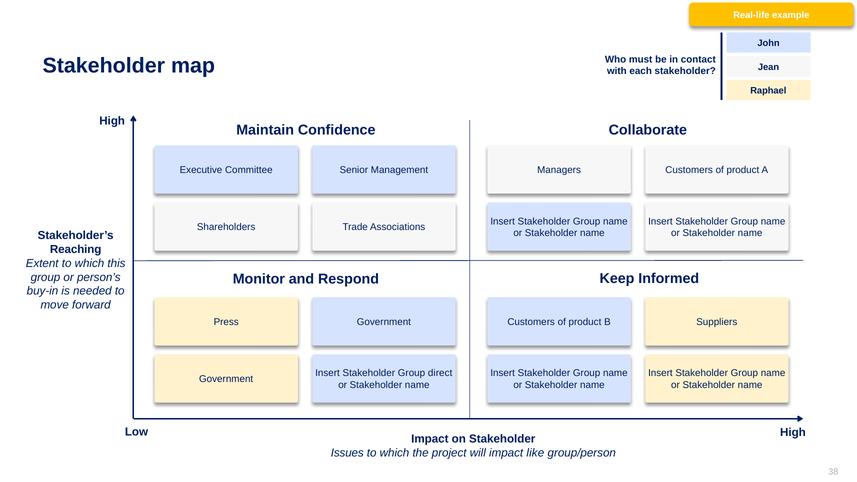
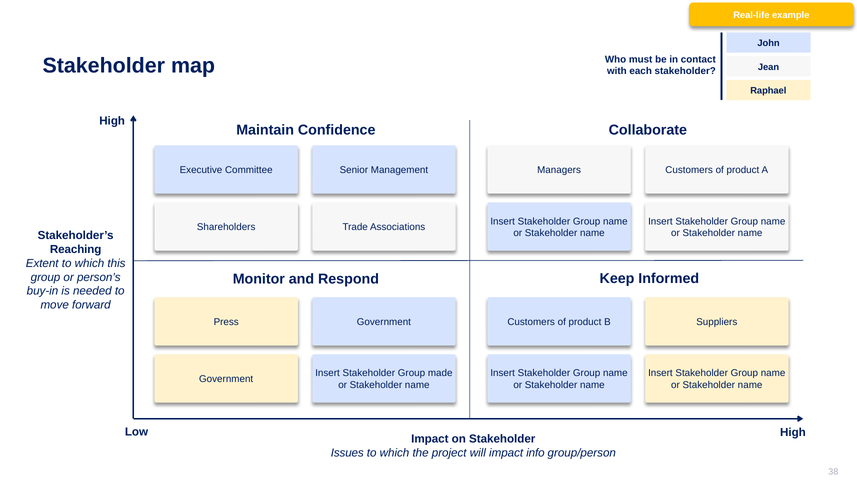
direct: direct -> made (440, 373)
like: like -> info (535, 453)
